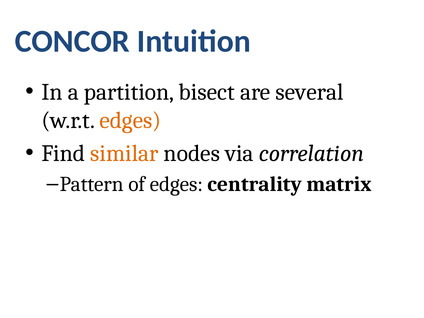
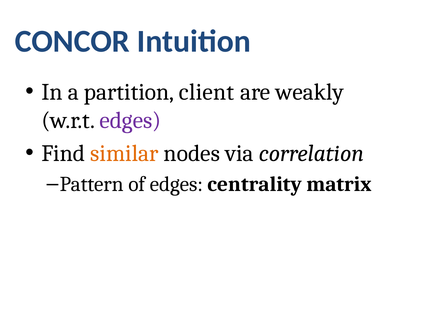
bisect: bisect -> client (207, 92)
several: several -> weakly (310, 92)
edges colour: orange -> purple (130, 120)
